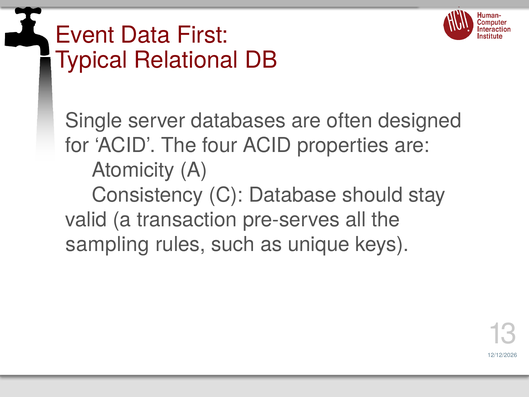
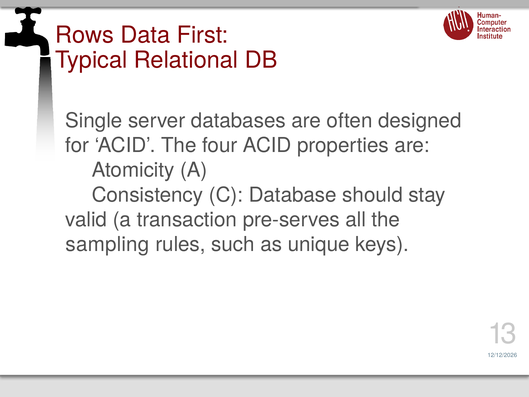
Event: Event -> Rows (85, 35)
